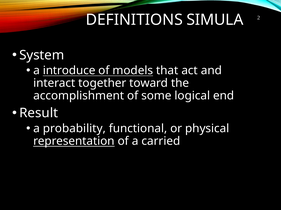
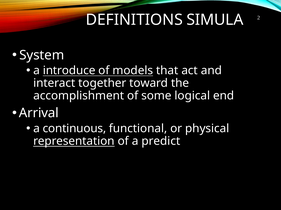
Result: Result -> Arrival (39, 113)
probability: probability -> continuous (74, 129)
carried: carried -> predict (161, 142)
